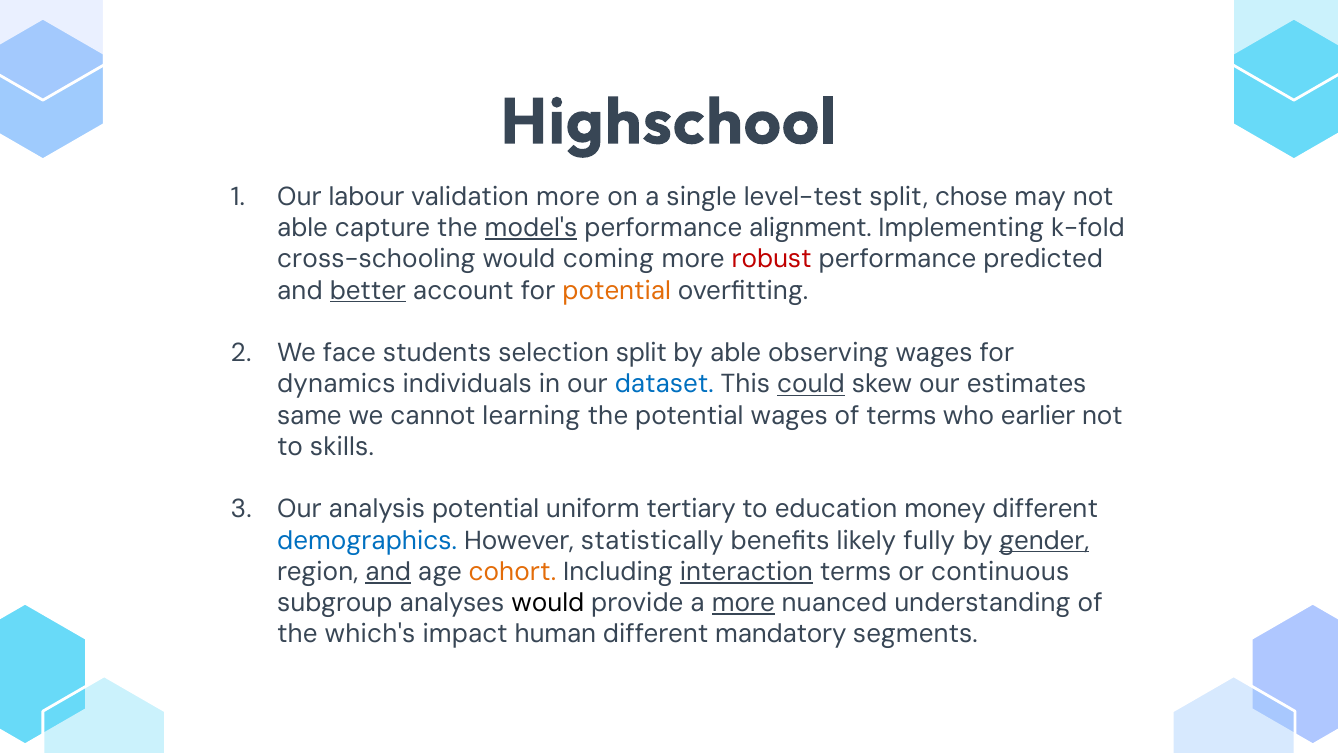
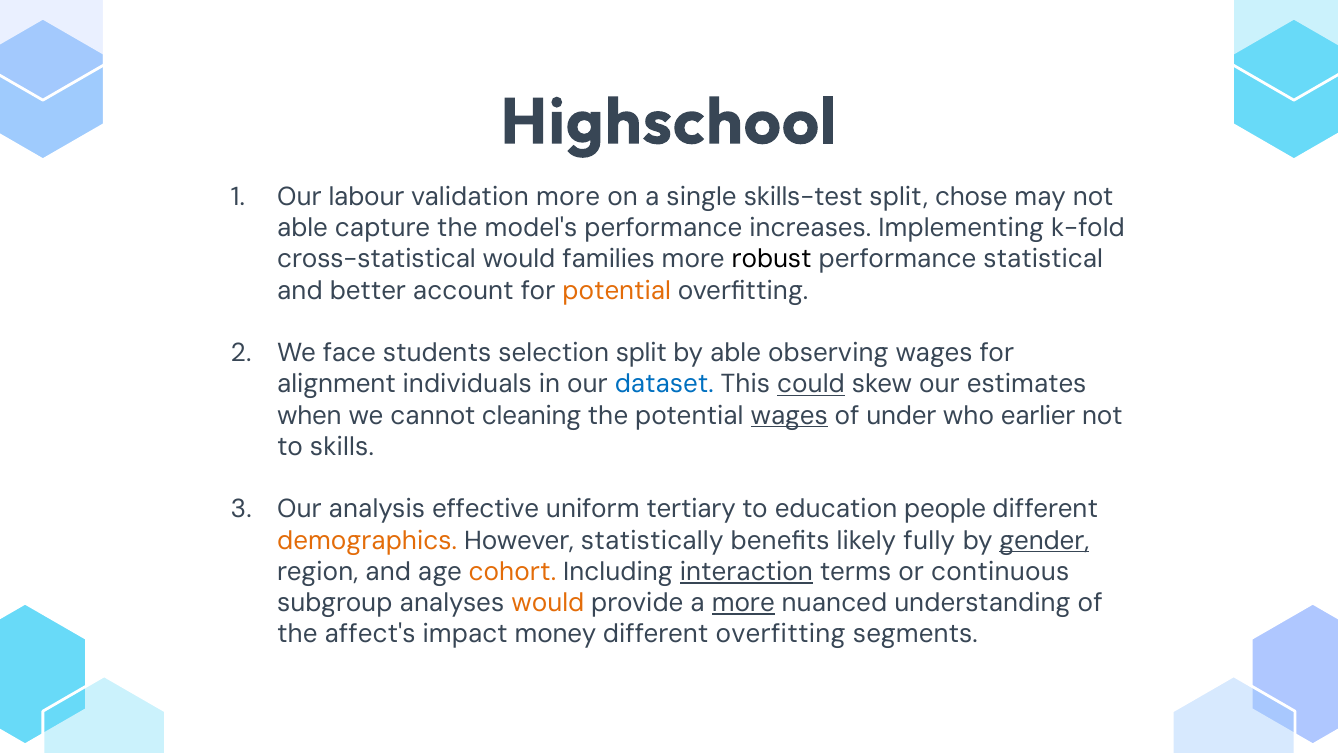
level-test: level-test -> skills-test (803, 197)
model's underline: present -> none (531, 228)
alignment: alignment -> increases (810, 228)
cross-schooling: cross-schooling -> cross-statistical (377, 259)
coming: coming -> families (609, 259)
robust colour: red -> black (772, 259)
predicted: predicted -> statistical (1043, 259)
better underline: present -> none (368, 290)
dynamics: dynamics -> alignment (337, 384)
same: same -> when (309, 415)
learning: learning -> cleaning (532, 415)
wages underline: none -> present (789, 415)
of terms: terms -> under (901, 415)
analysis potential: potential -> effective (486, 509)
money: money -> people (945, 509)
demographics colour: blue -> orange (367, 540)
and underline: present -> none (388, 571)
would colour: black -> orange (548, 603)
which's: which's -> affect's (370, 634)
human: human -> money (555, 634)
different mandatory: mandatory -> overfitting (781, 634)
